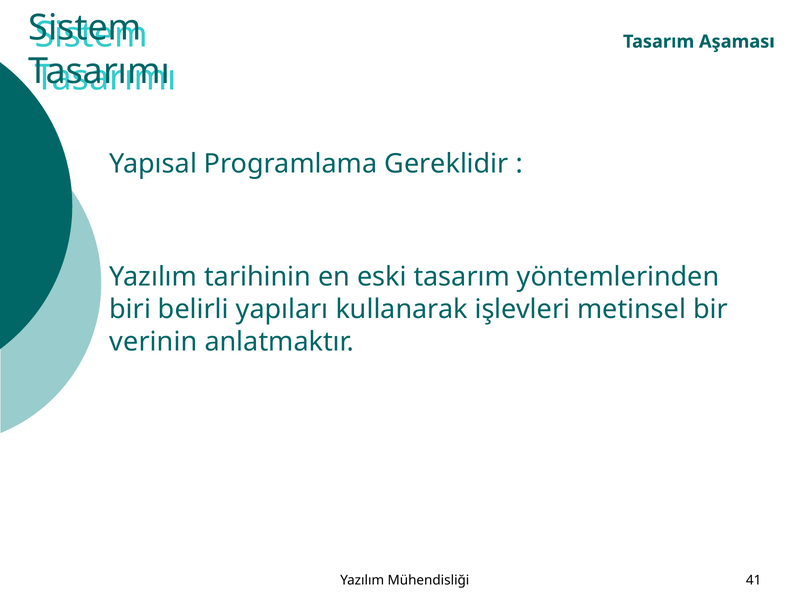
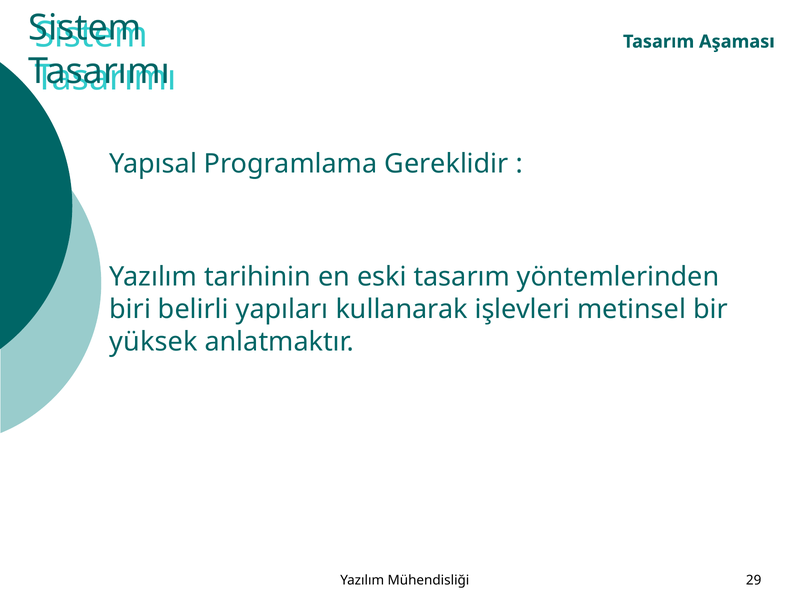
verinin: verinin -> yüksek (153, 342)
41: 41 -> 29 (754, 581)
